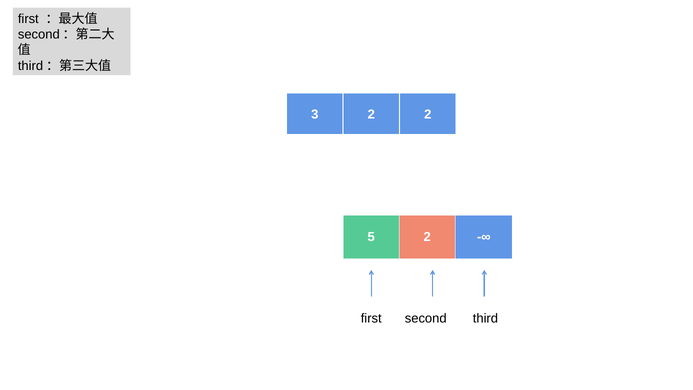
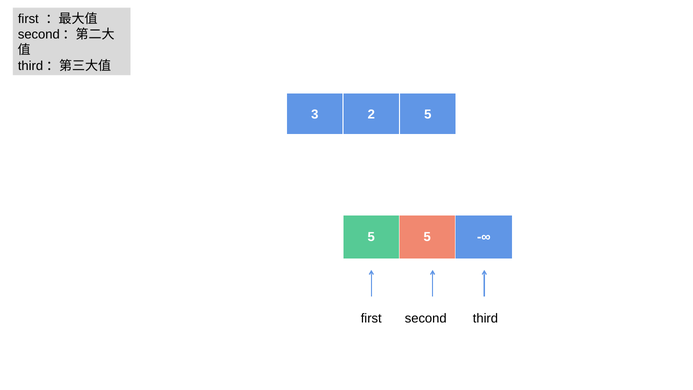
2 2: 2 -> 5 (428, 114)
2: 2 -> 5 (427, 237)
